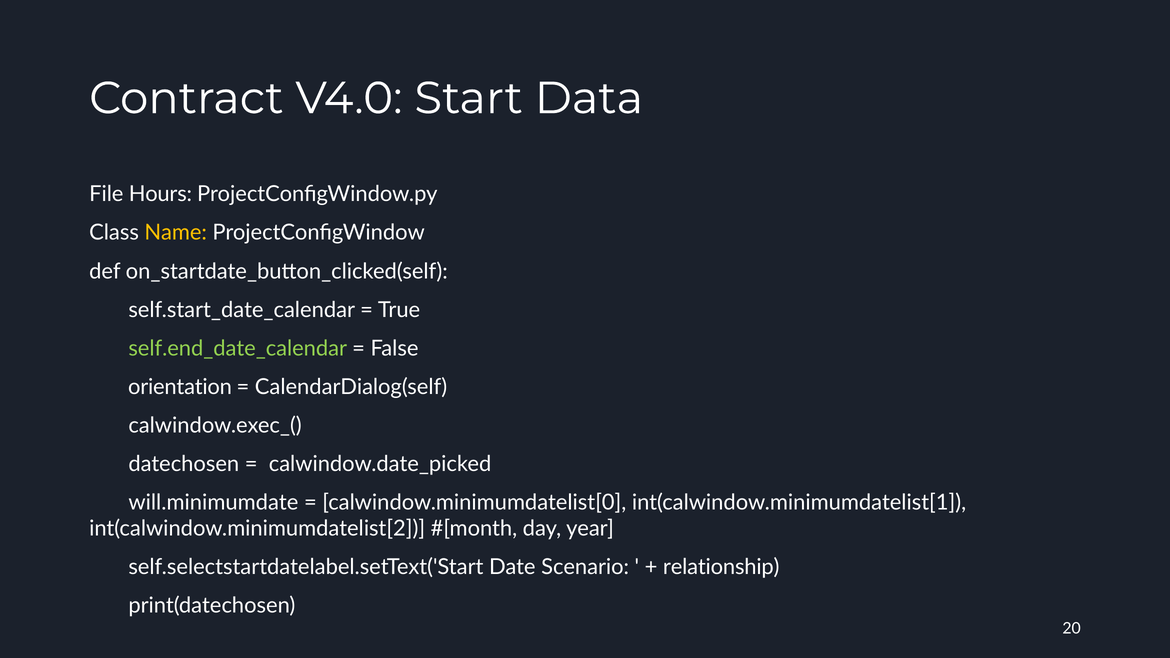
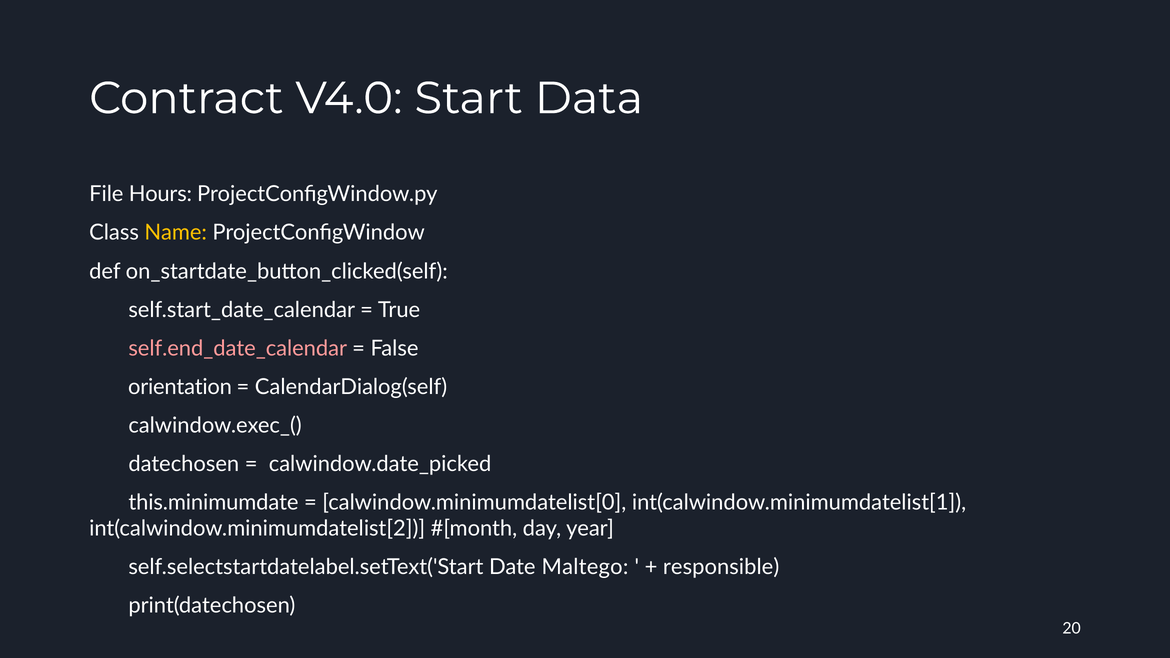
self.end_date_calendar colour: light green -> pink (238, 348)
will.minimumdate: will.minimumdate -> this.minimumdate (213, 502)
Scenario: Scenario -> Maltego (585, 567)
relationship: relationship -> responsible (721, 567)
